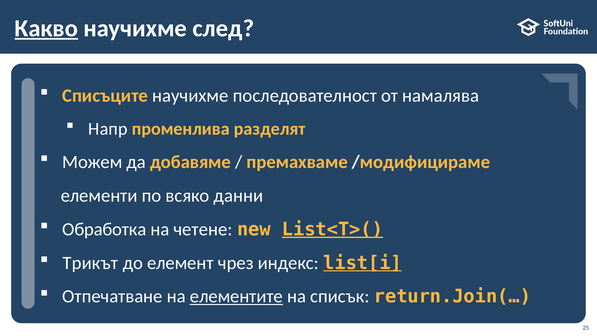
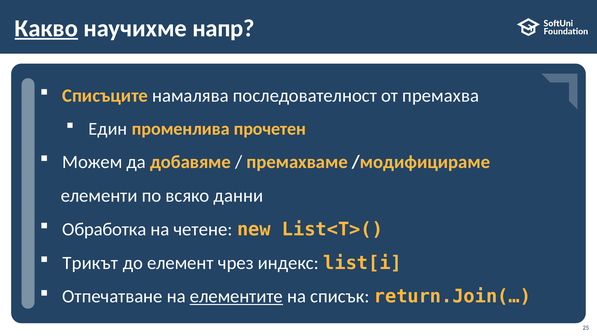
след: след -> напр (223, 28)
научихме: научихме -> намалява (190, 96)
намалява: намалява -> премахва (441, 96)
Напр: Напр -> Един (108, 129)
разделят: разделят -> прочетен (270, 129)
List<T>( underline: present -> none (332, 229)
list[i underline: present -> none (363, 263)
